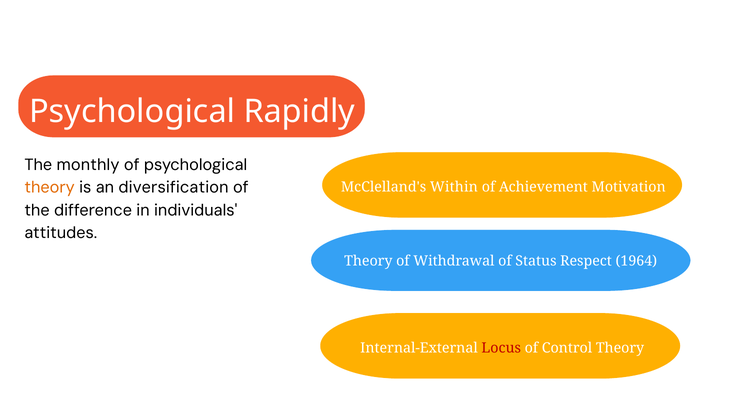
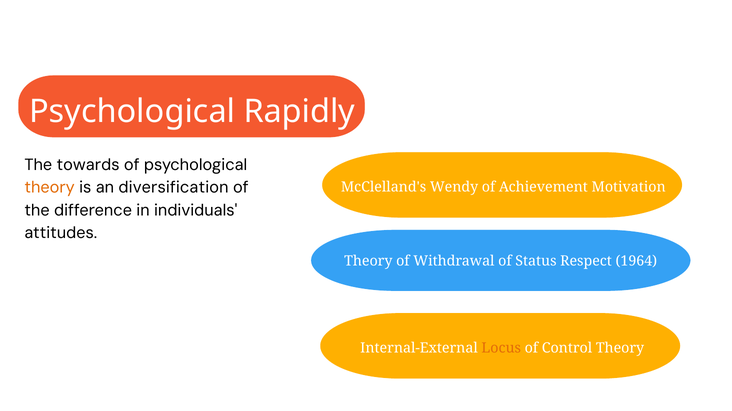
monthly: monthly -> towards (88, 165)
McClelland's Within: Within -> Wendy (454, 187)
Locus colour: red -> orange (501, 349)
